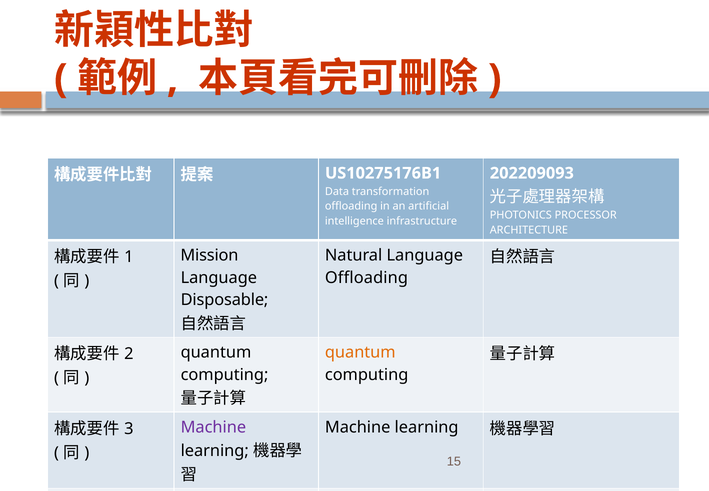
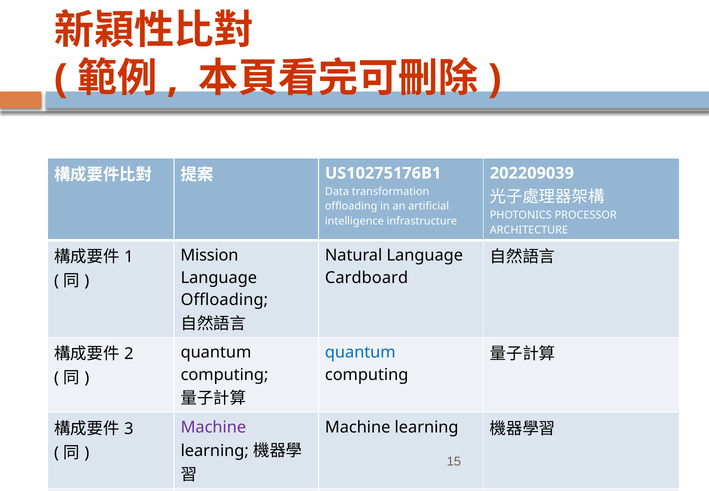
202209093: 202209093 -> 202209039 (532, 173)
Offloading: Offloading -> Cardboard (367, 278)
Disposable: Disposable -> Offloading (224, 300)
quantum colour: orange -> blue (360, 352)
